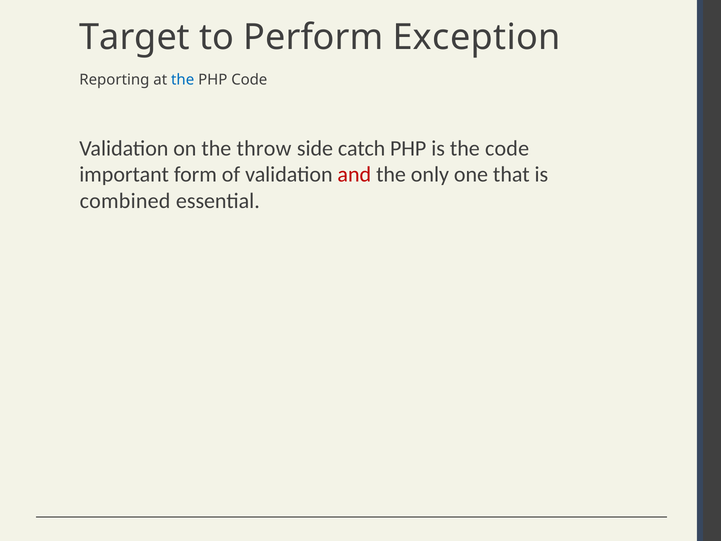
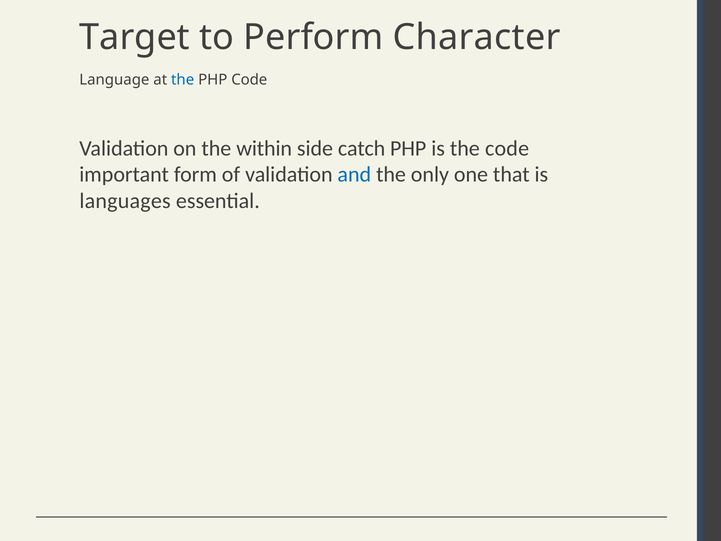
Exception: Exception -> Character (477, 37)
Reporting: Reporting -> Language (114, 80)
throw: throw -> within (264, 148)
and colour: red -> blue (354, 175)
combined: combined -> languages (125, 201)
